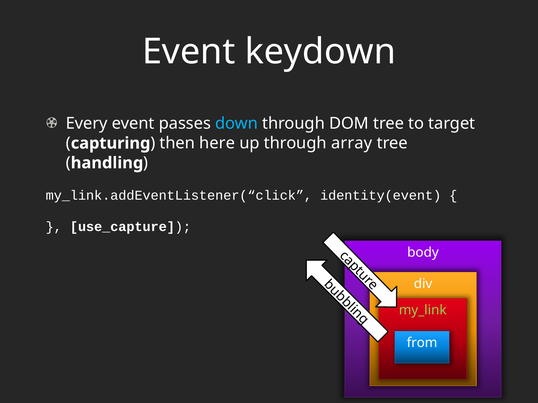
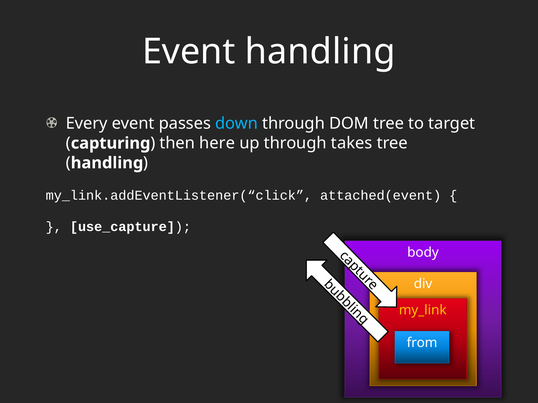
Event keydown: keydown -> handling (320, 52)
array: array -> takes (352, 143)
identity(event: identity(event -> attached(event (381, 196)
my_link colour: light green -> yellow (423, 311)
